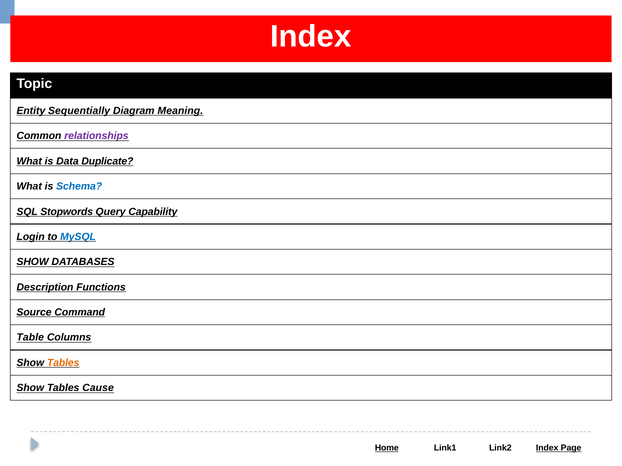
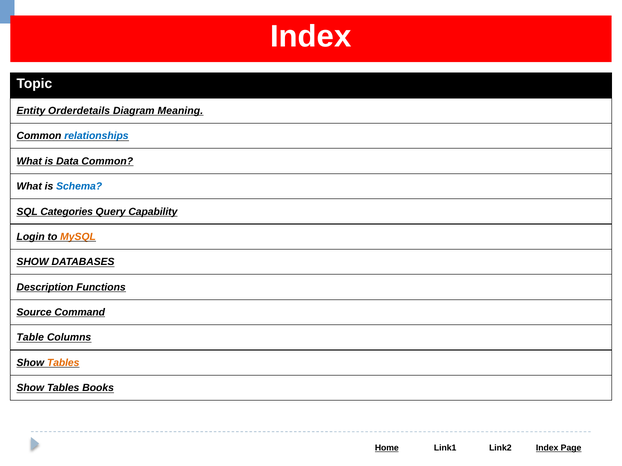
Sequentially: Sequentially -> Orderdetails (79, 111)
relationships colour: purple -> blue (96, 136)
Data Duplicate: Duplicate -> Common (107, 161)
Stopwords: Stopwords -> Categories (67, 212)
MySQL colour: blue -> orange (78, 237)
Cause: Cause -> Books (98, 388)
